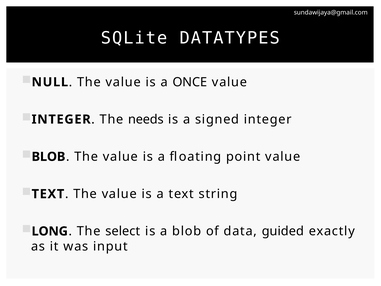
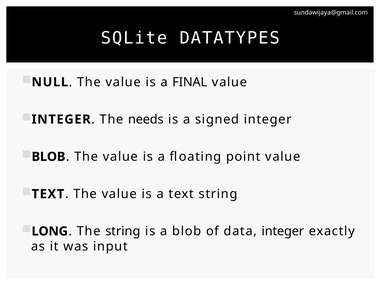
ONCE: ONCE -> FINAL (190, 82)
The select: select -> string (123, 231)
data guided: guided -> integer (283, 231)
